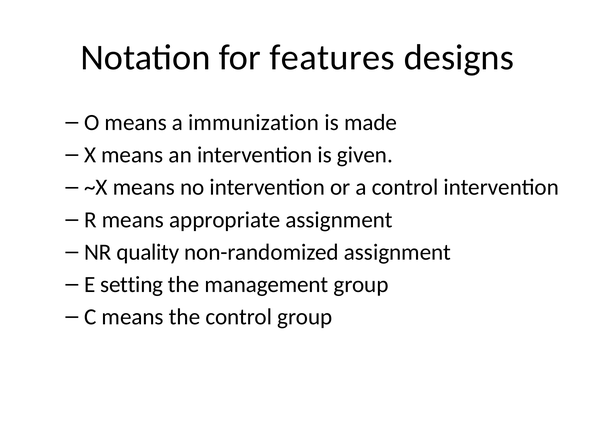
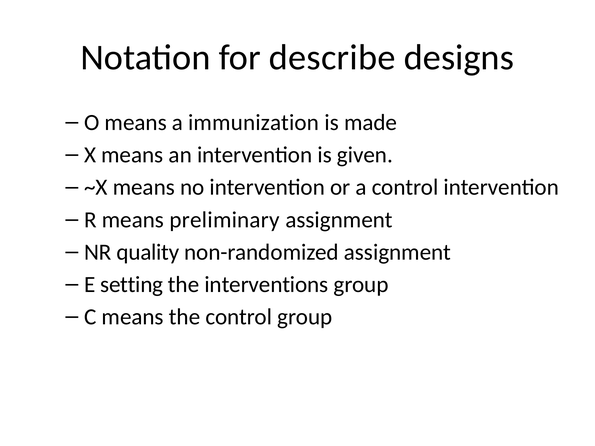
features: features -> describe (332, 58)
appropriate: appropriate -> preliminary (225, 220)
management: management -> interventions (266, 285)
